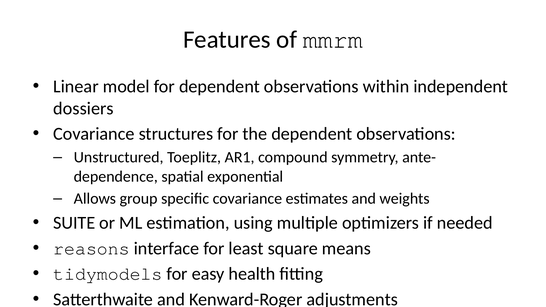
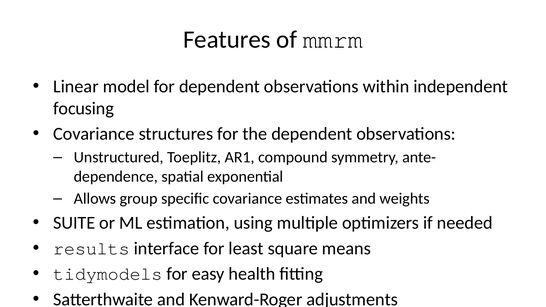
dossiers: dossiers -> focusing (84, 108)
reasons: reasons -> results (91, 249)
